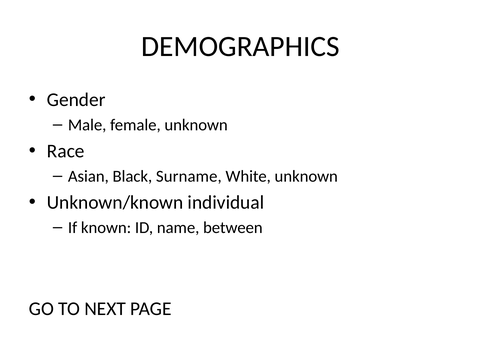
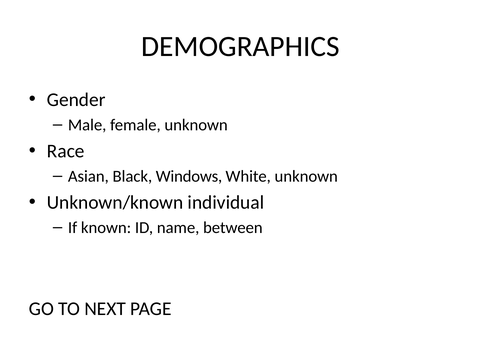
Surname: Surname -> Windows (189, 176)
